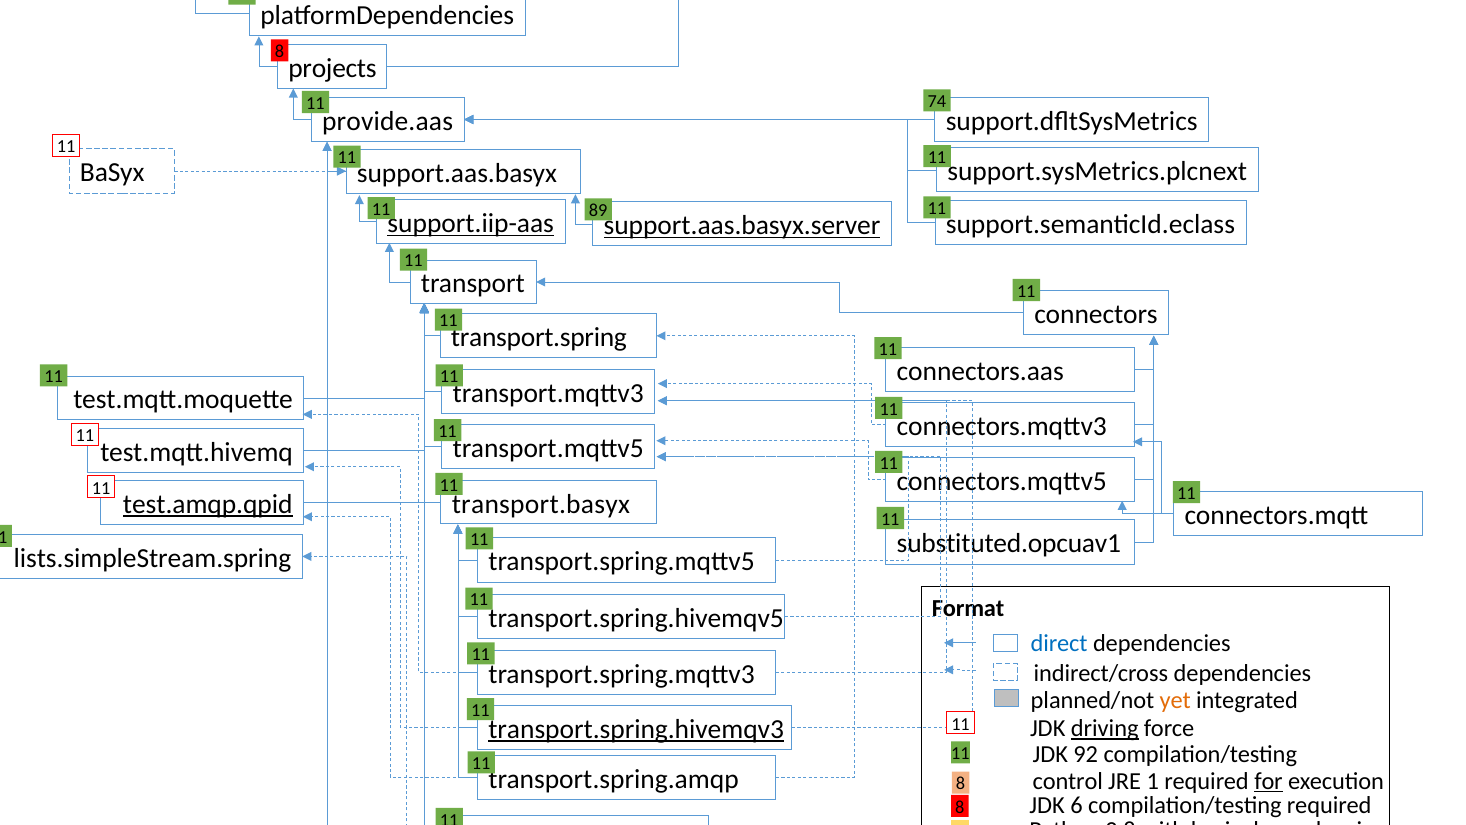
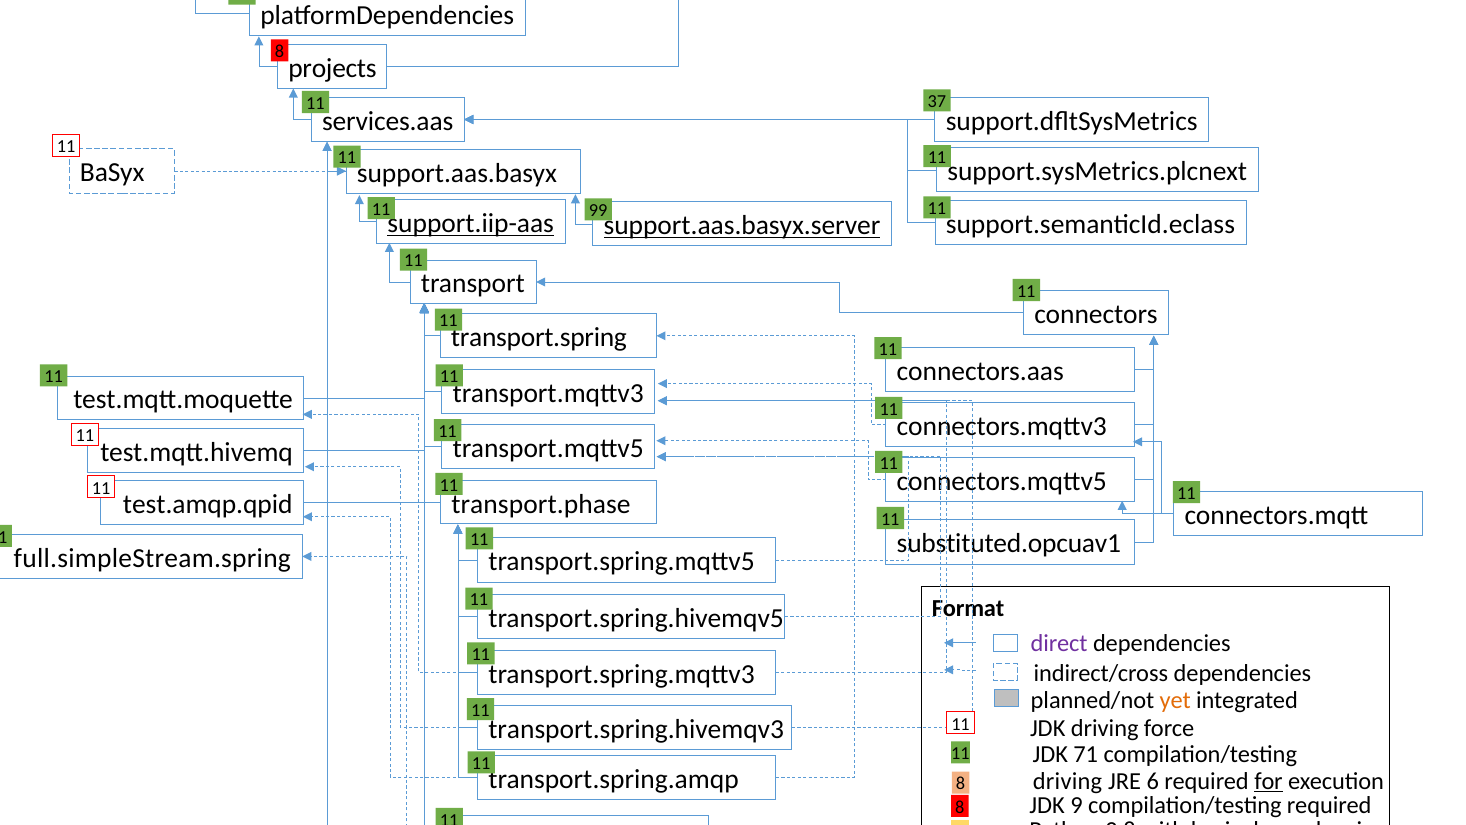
74: 74 -> 37 (937, 102)
provide.aas: provide.aas -> services.aas (388, 121)
89: 89 -> 99 (598, 211)
transport.basyx: transport.basyx -> transport.phase (541, 504)
test.amqp.qpid underline: present -> none (208, 504)
lists.simpleStream.spring: lists.simpleStream.spring -> full.simpleStream.spring (152, 558)
direct colour: blue -> purple (1059, 643)
transport.spring.hivemqv3 underline: present -> none (636, 729)
driving underline: present -> none (1105, 728)
92: 92 -> 71 (1086, 754)
8 control: control -> driving (1068, 781)
1: 1 -> 6 (1153, 781)
6: 6 -> 9 (1076, 805)
